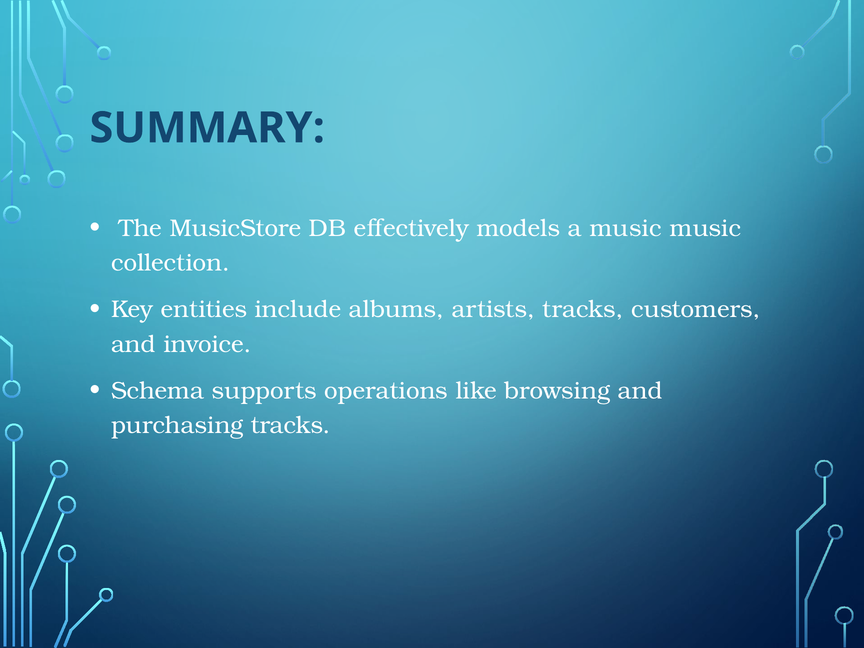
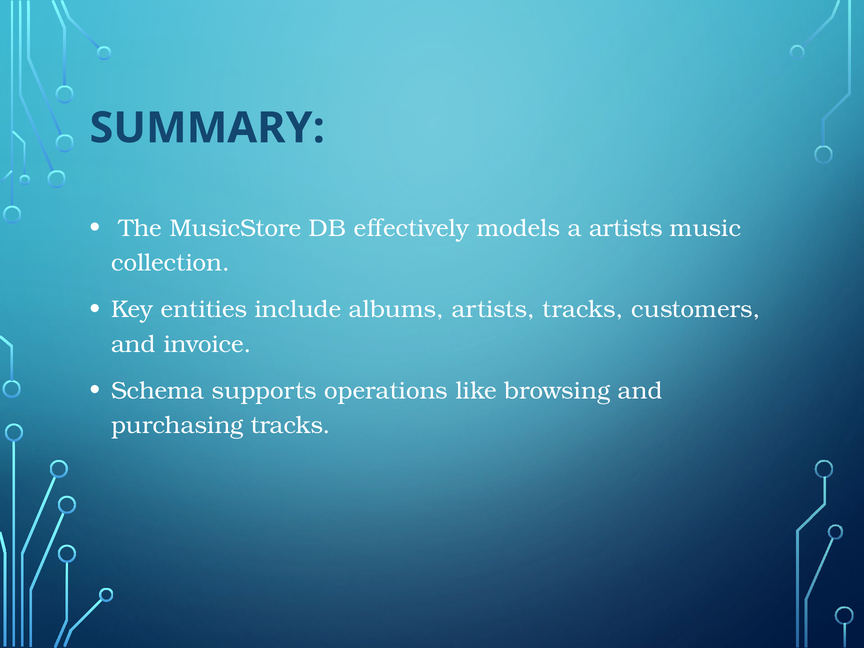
a music: music -> artists (626, 228)
